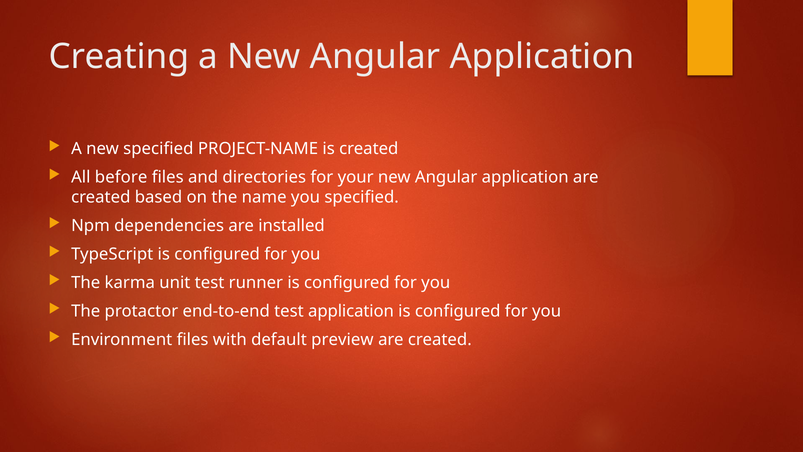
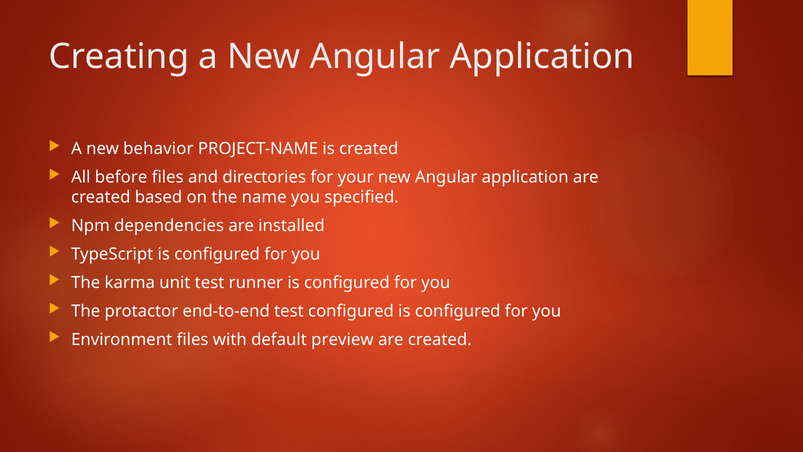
new specified: specified -> behavior (158, 149)
test application: application -> configured (351, 311)
